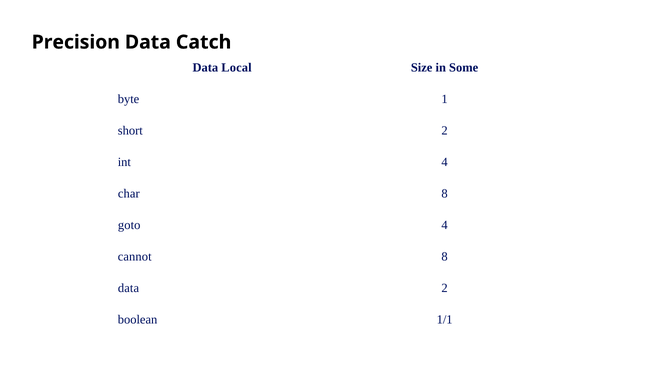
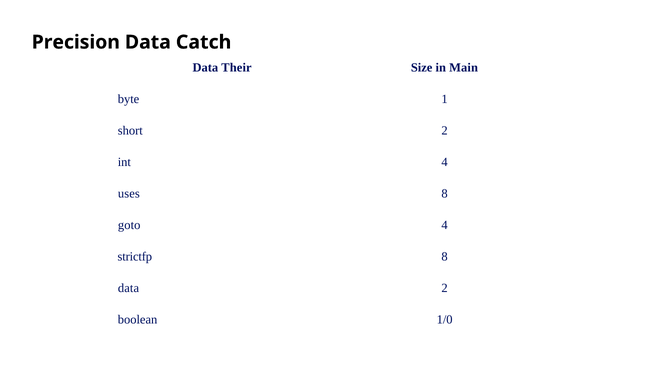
Local: Local -> Their (236, 68)
Some: Some -> Main (464, 68)
char: char -> uses (129, 194)
cannot: cannot -> strictfp (135, 257)
1/1: 1/1 -> 1/0 (445, 320)
